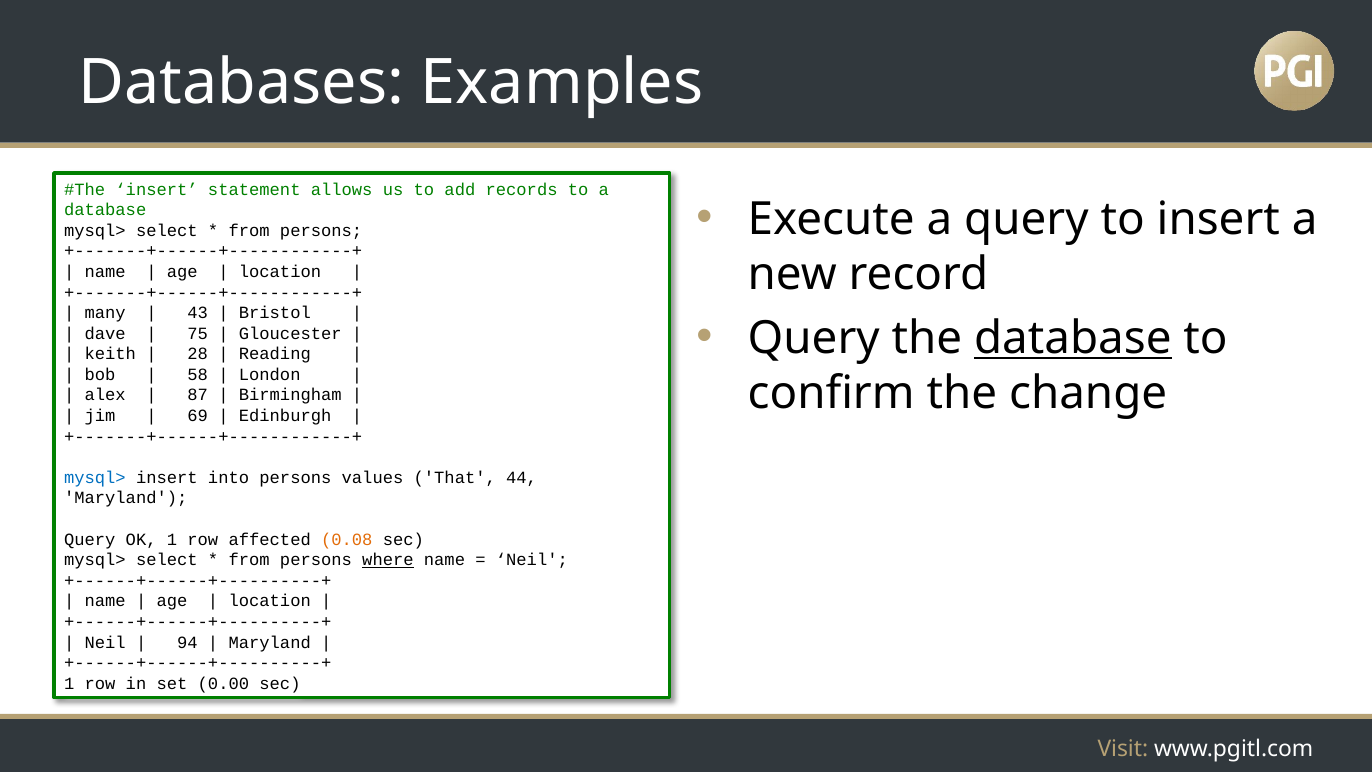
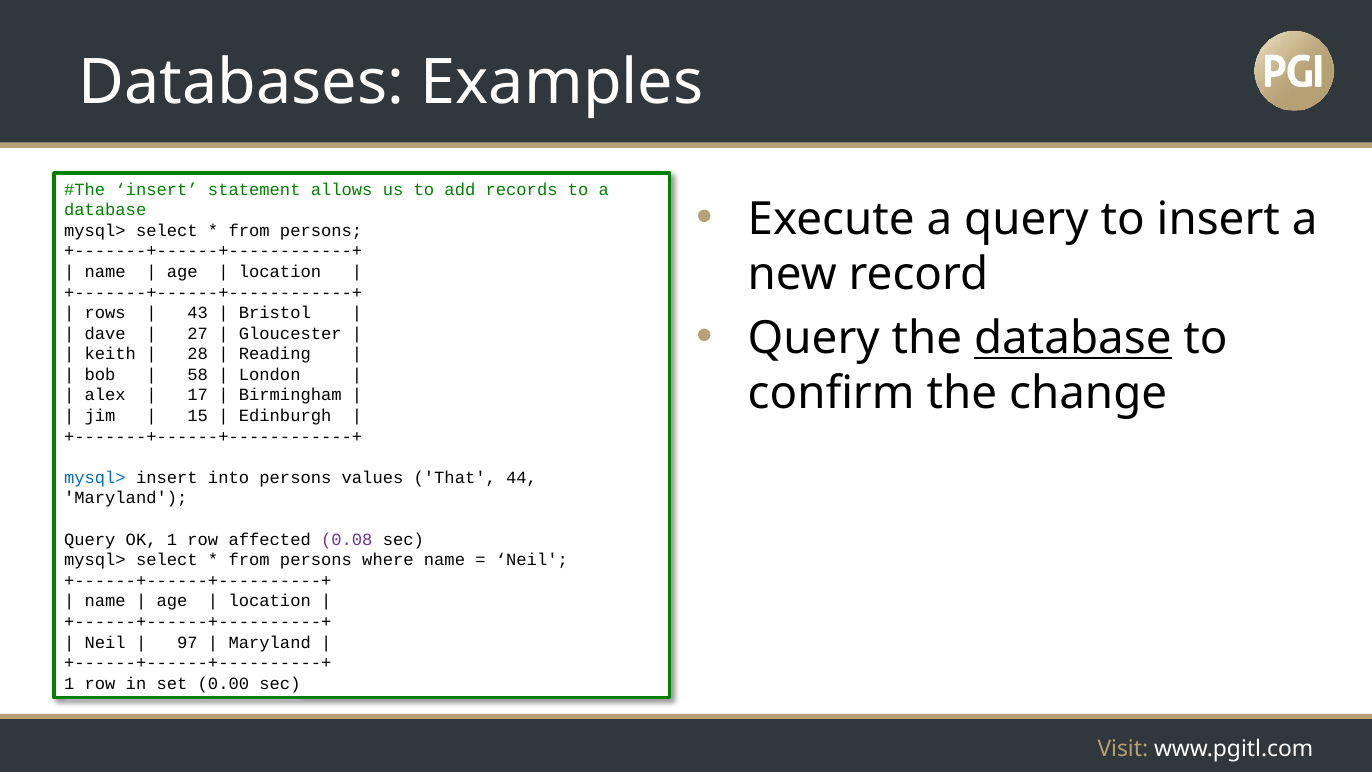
many: many -> rows (105, 313)
75: 75 -> 27 (198, 333)
87: 87 -> 17 (198, 395)
69: 69 -> 15 (198, 416)
0.08 colour: orange -> purple (347, 539)
where underline: present -> none (388, 560)
94: 94 -> 97 (187, 642)
